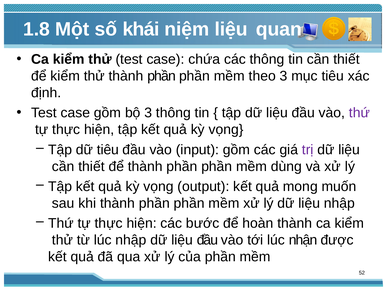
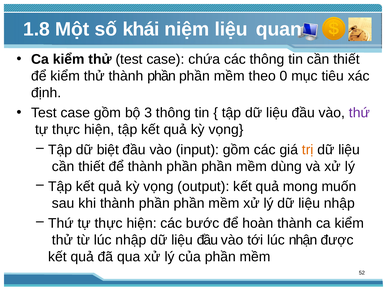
theo 3: 3 -> 0 (284, 76)
dữ tiêu: tiêu -> biệt (108, 149)
trị colour: purple -> orange (308, 149)
